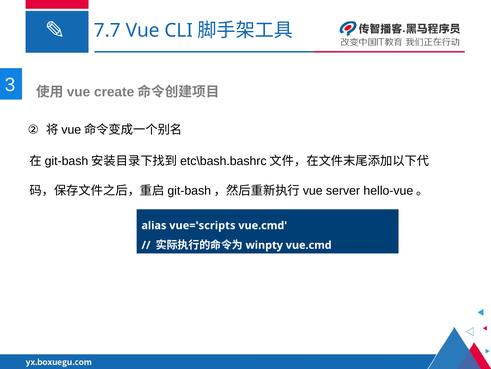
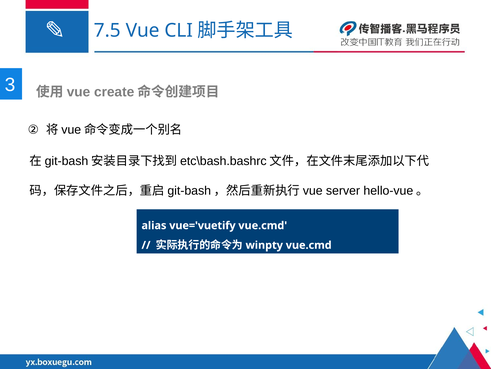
7.7: 7.7 -> 7.5 (107, 30)
vue='scripts: vue='scripts -> vue='vuetify (202, 225)
